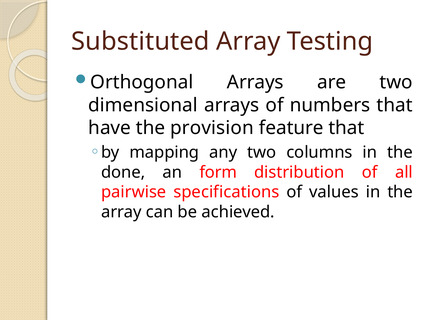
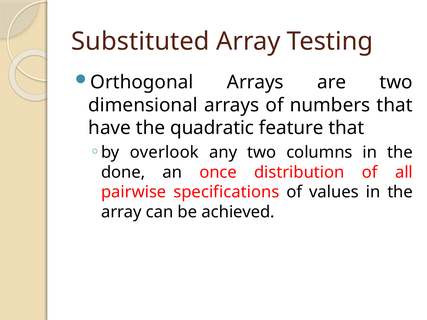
provision: provision -> quadratic (212, 128)
mapping: mapping -> overlook (164, 152)
form: form -> once (218, 172)
